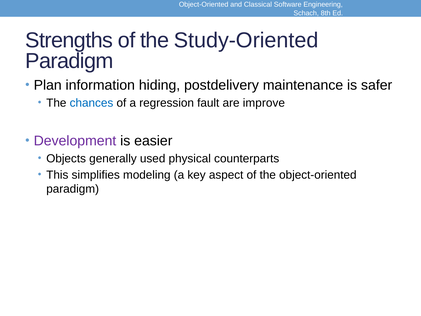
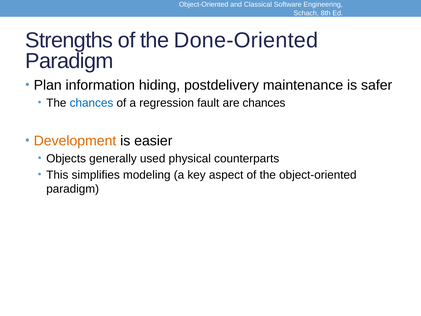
Study-Oriented: Study-Oriented -> Done-Oriented (246, 40)
are improve: improve -> chances (264, 103)
Development colour: purple -> orange (75, 141)
